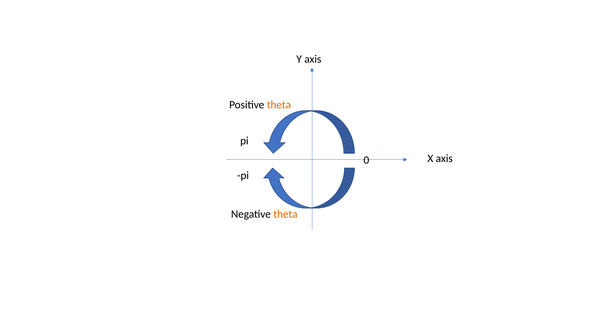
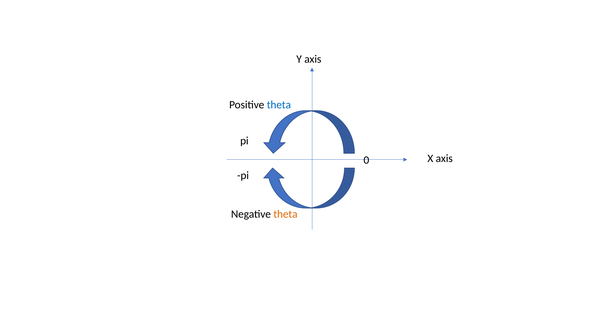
theta colour: orange -> blue (279, 105)
